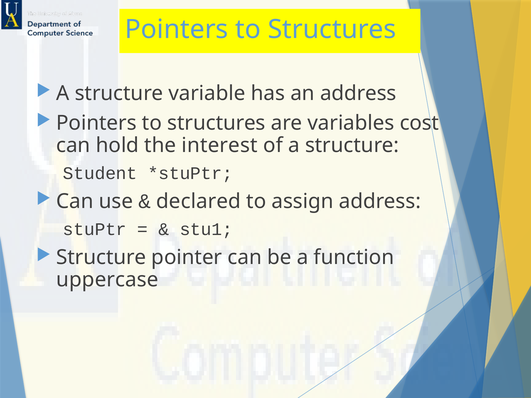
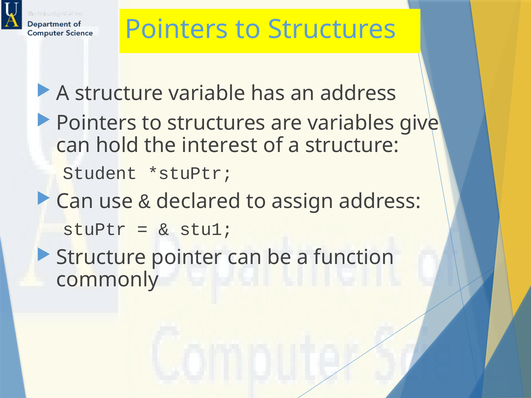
cost: cost -> give (419, 123)
uppercase: uppercase -> commonly (107, 280)
